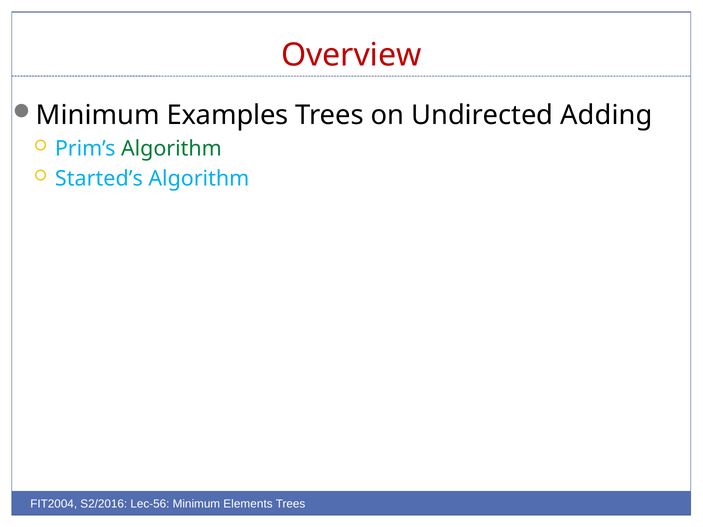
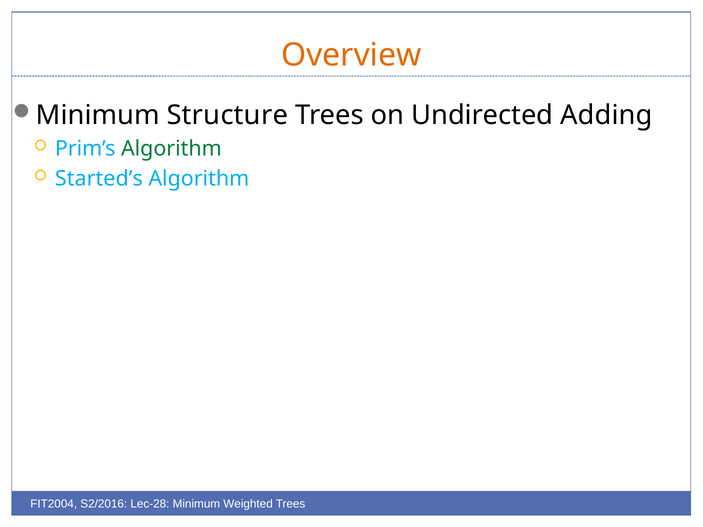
Overview colour: red -> orange (351, 55)
Examples: Examples -> Structure (227, 116)
Lec-56: Lec-56 -> Lec-28 (150, 504)
Elements: Elements -> Weighted (248, 504)
